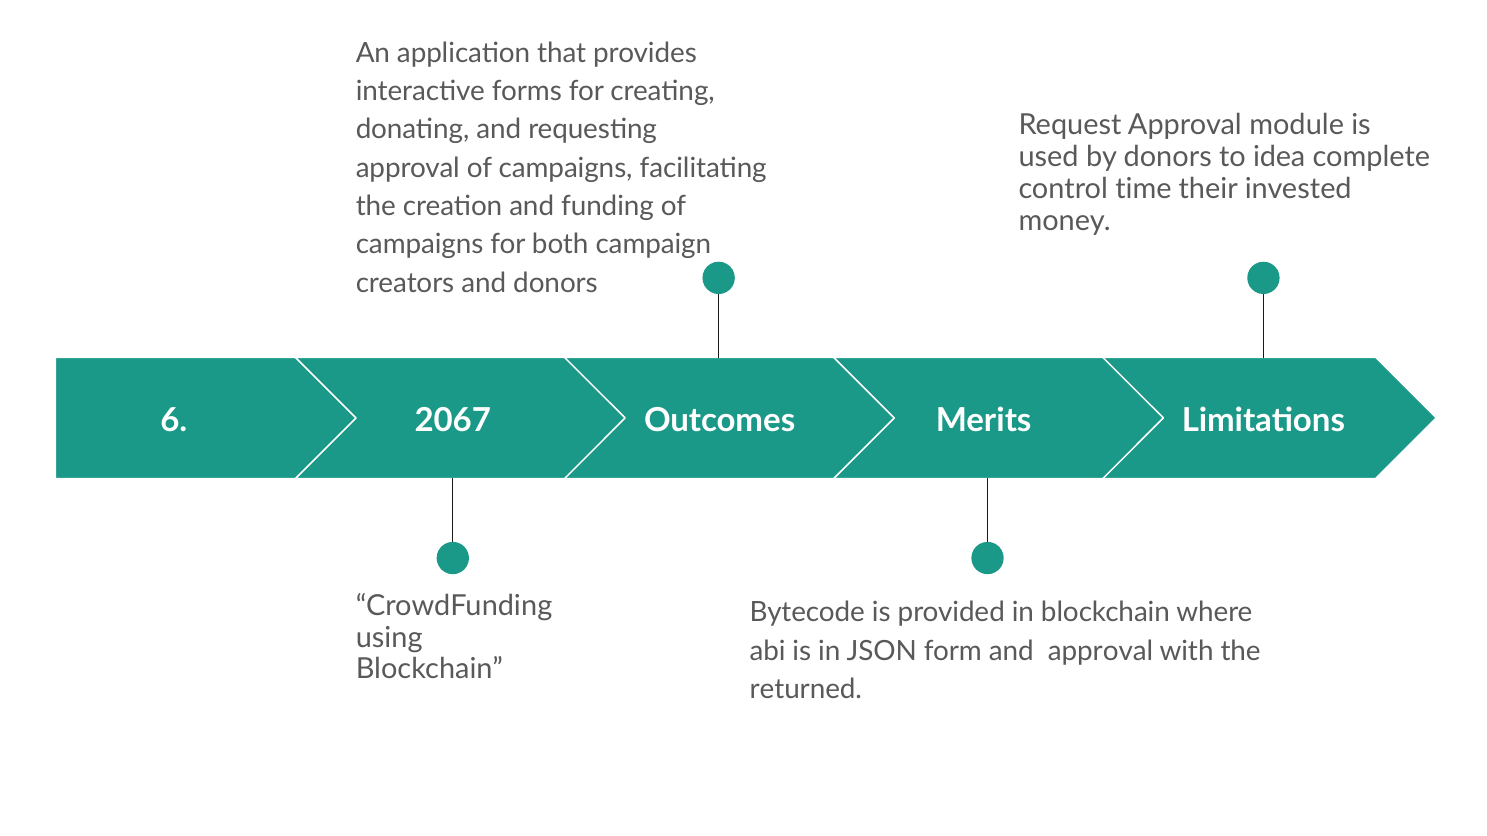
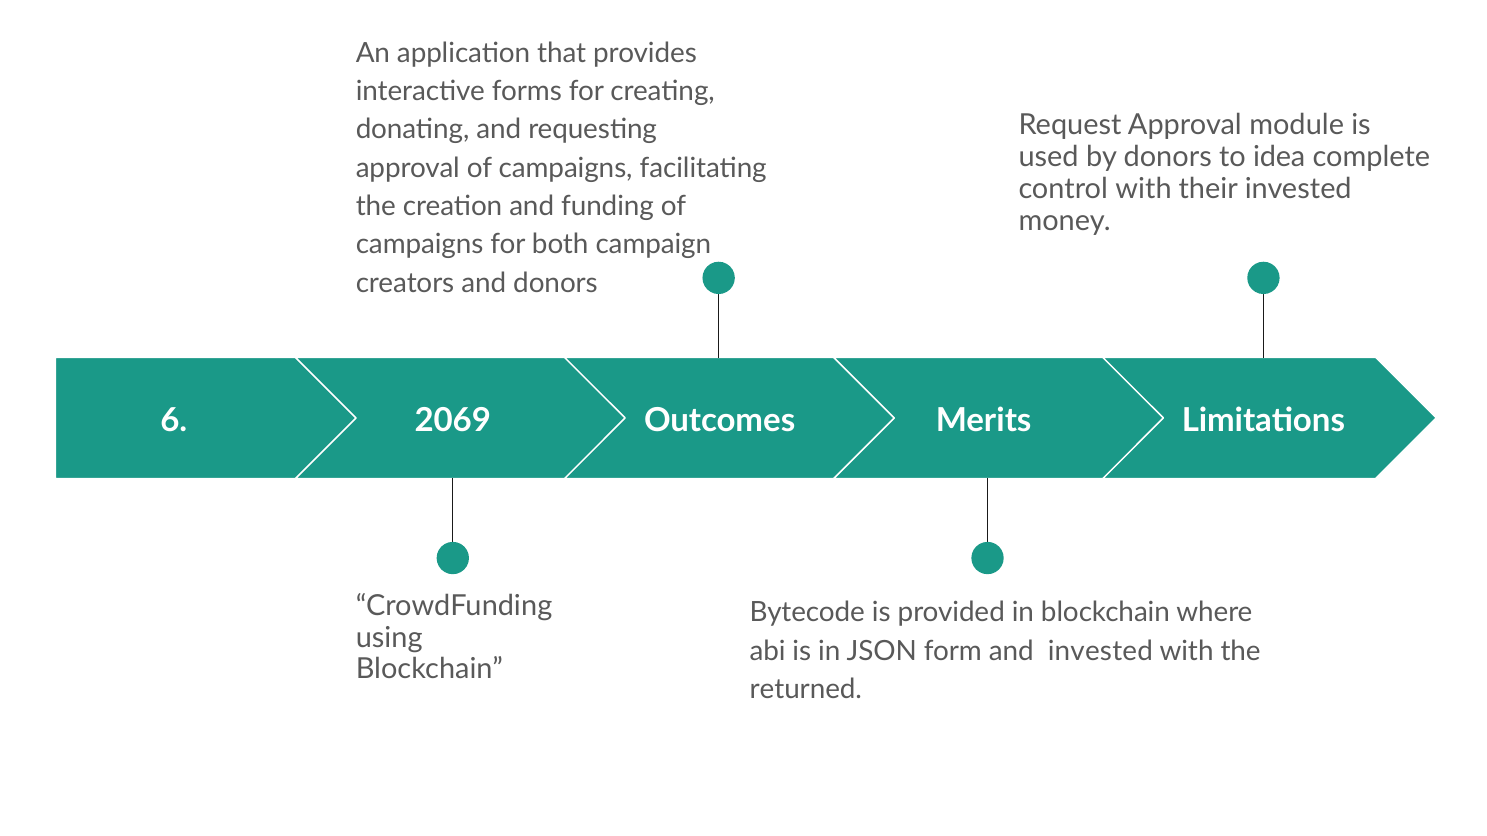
control time: time -> with (1143, 189)
2067: 2067 -> 2069 (453, 420)
and approval: approval -> invested (1100, 651)
